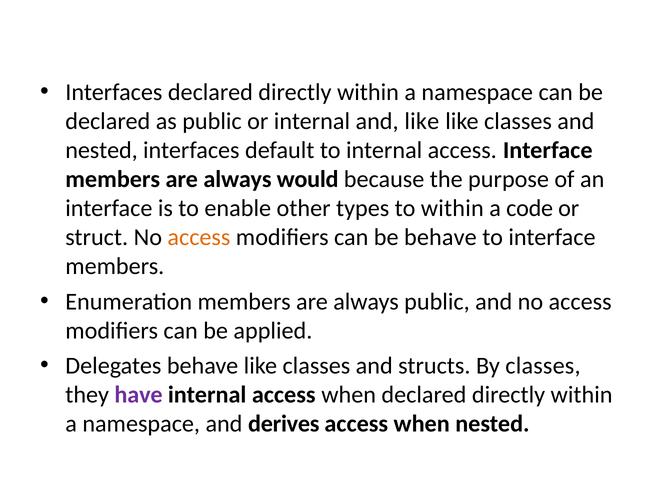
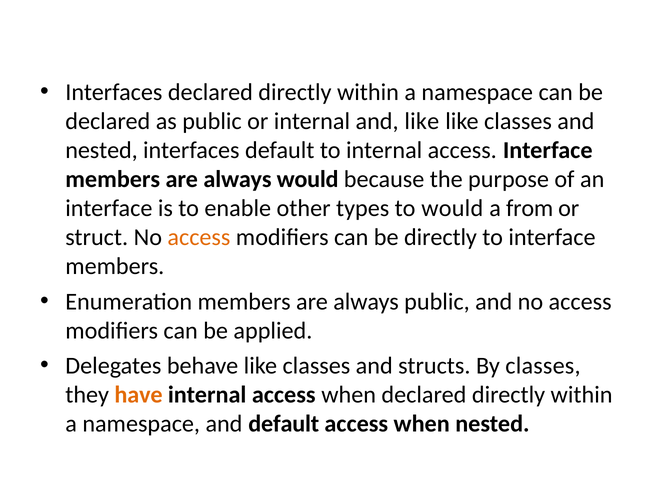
to within: within -> would (452, 208)
code: code -> from (530, 208)
be behave: behave -> directly (440, 237)
have colour: purple -> orange (139, 394)
and derives: derives -> default (284, 423)
